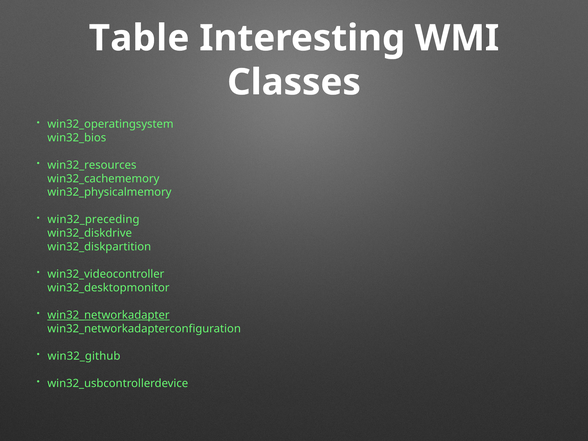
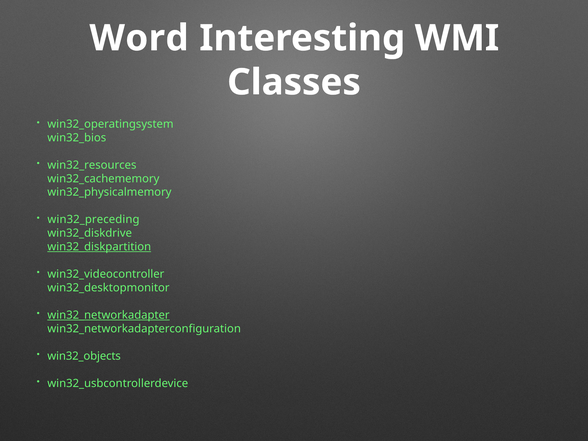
Table: Table -> Word (139, 38)
win32_diskpartition underline: none -> present (99, 247)
win32_github: win32_github -> win32_objects (84, 356)
